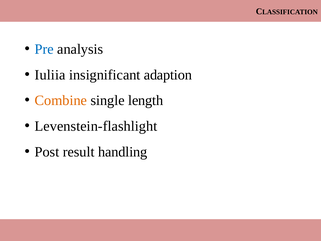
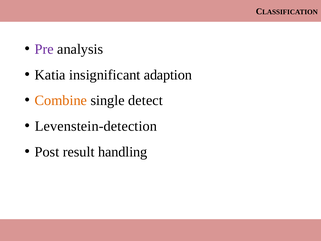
Pre colour: blue -> purple (44, 49)
Iuliia: Iuliia -> Katia (50, 75)
length: length -> detect (146, 100)
Levenstein-flashlight: Levenstein-flashlight -> Levenstein-detection (96, 126)
